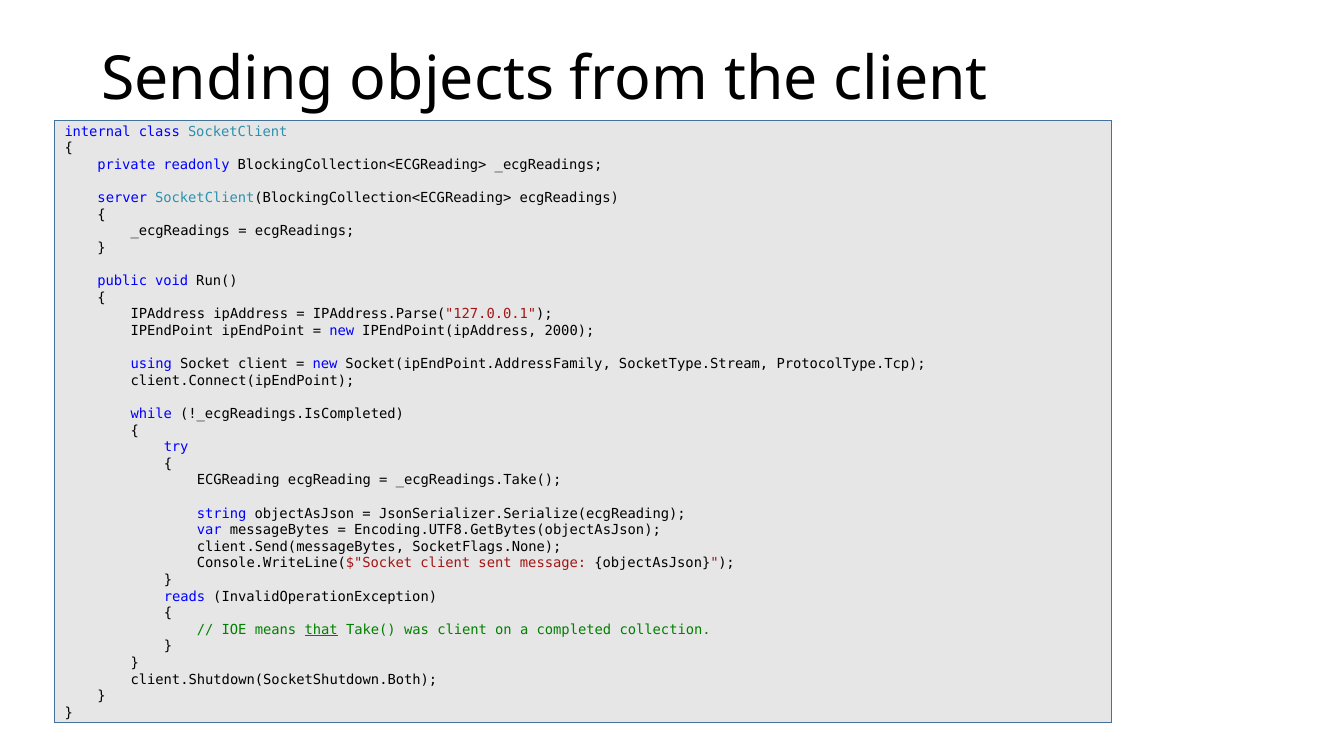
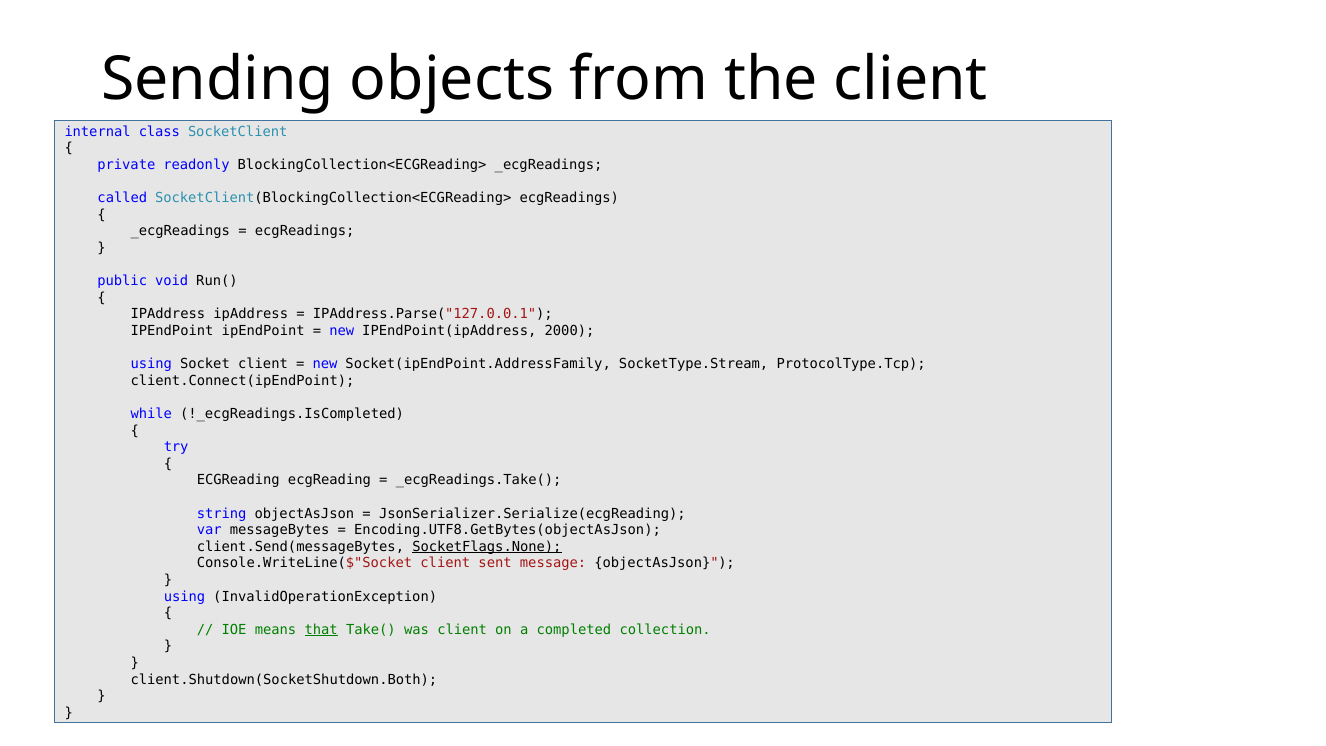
server: server -> called (122, 198)
SocketFlags.None underline: none -> present (487, 547)
reads: reads -> using (185, 596)
